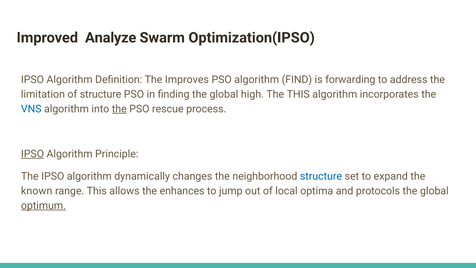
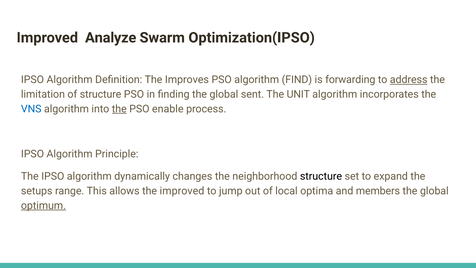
address underline: none -> present (409, 80)
high: high -> sent (252, 94)
The THIS: THIS -> UNIT (298, 94)
rescue: rescue -> enable (168, 109)
IPSO underline: present -> none (33, 154)
structure colour: blue -> black (321, 176)
known: known -> setups (37, 191)
the enhances: enhances -> improved (182, 191)
protocols: protocols -> members (378, 191)
